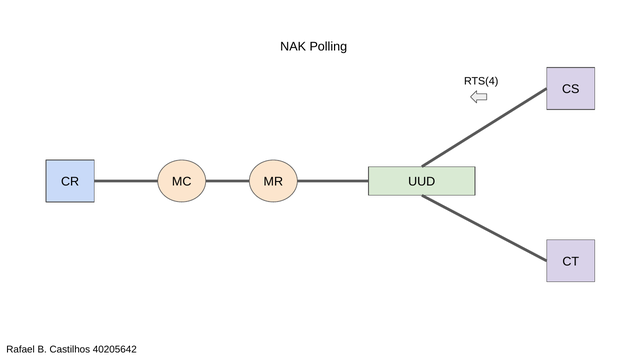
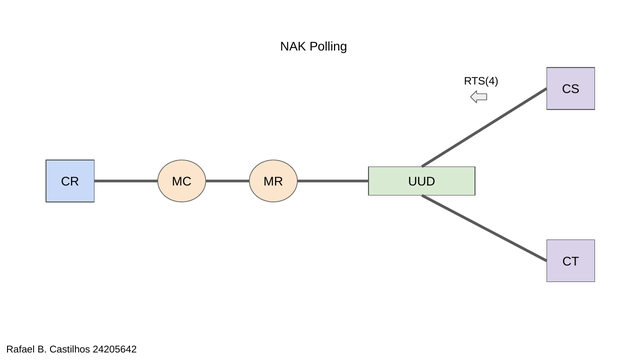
40205642: 40205642 -> 24205642 (115, 350)
